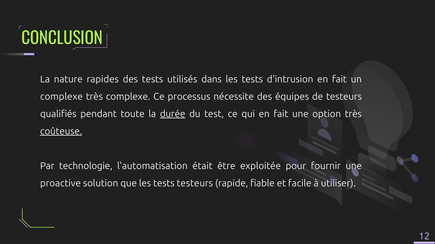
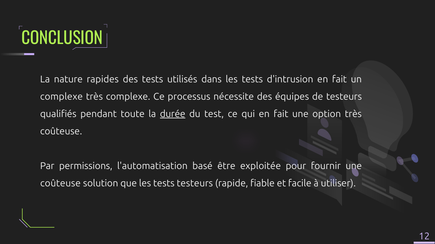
coûteuse underline: present -> none (61, 132)
technologie: technologie -> permissions (86, 166)
était: était -> basé (202, 166)
proactive: proactive -> coûteuse (60, 184)
